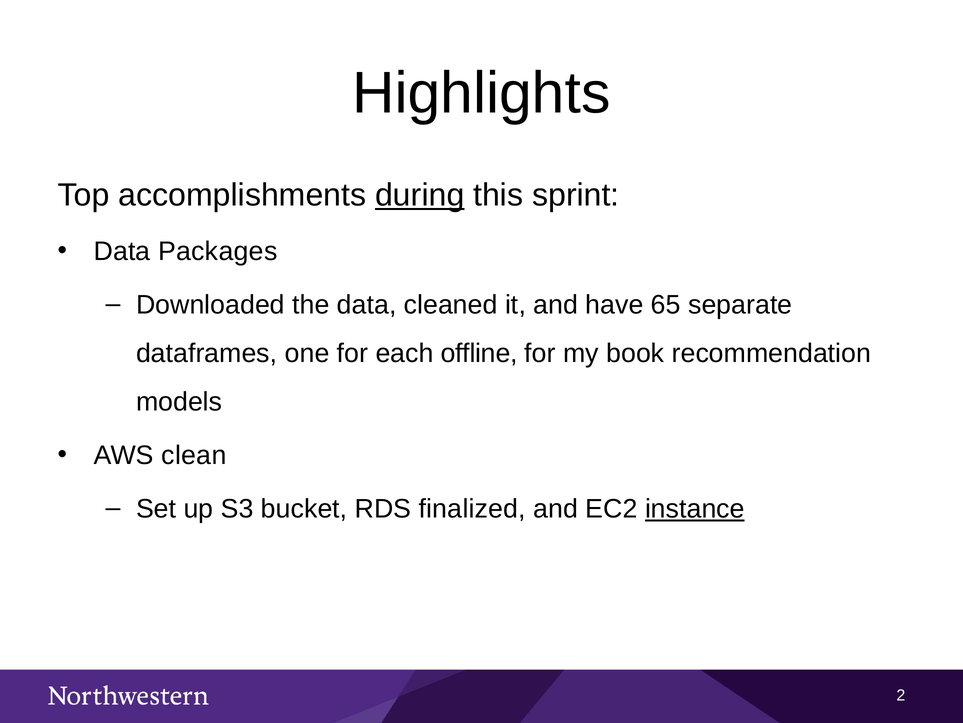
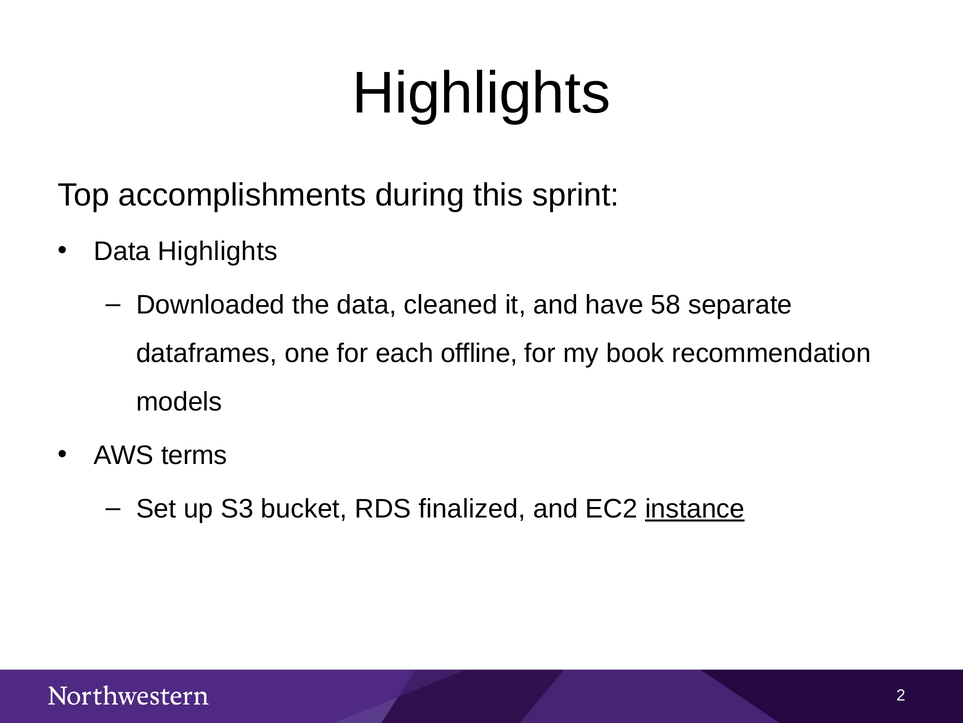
during underline: present -> none (420, 195)
Data Packages: Packages -> Highlights (218, 251)
65: 65 -> 58 (666, 305)
clean: clean -> terms (194, 455)
